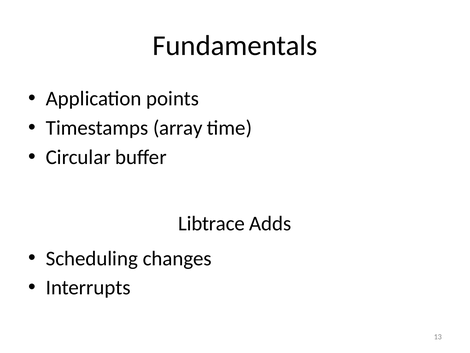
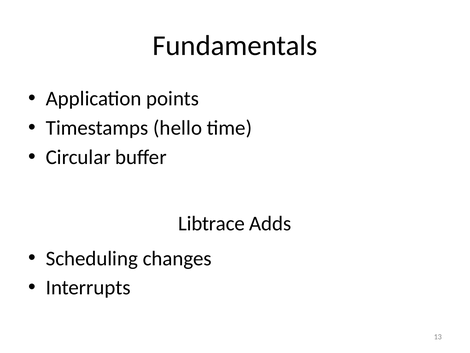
array: array -> hello (178, 128)
